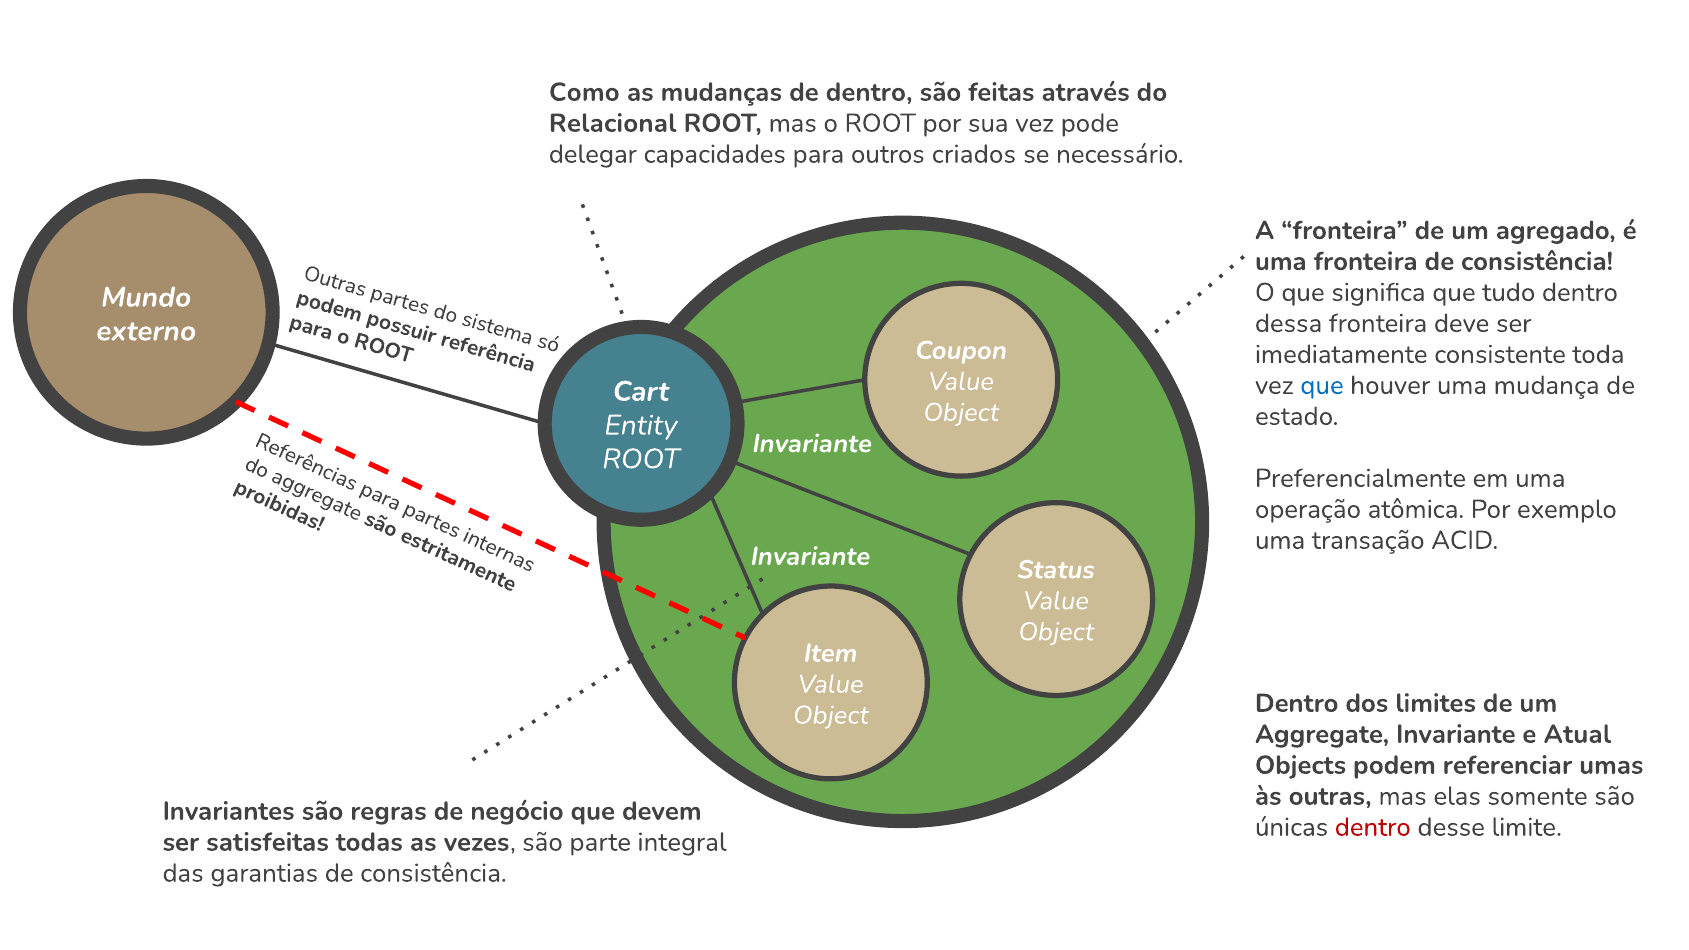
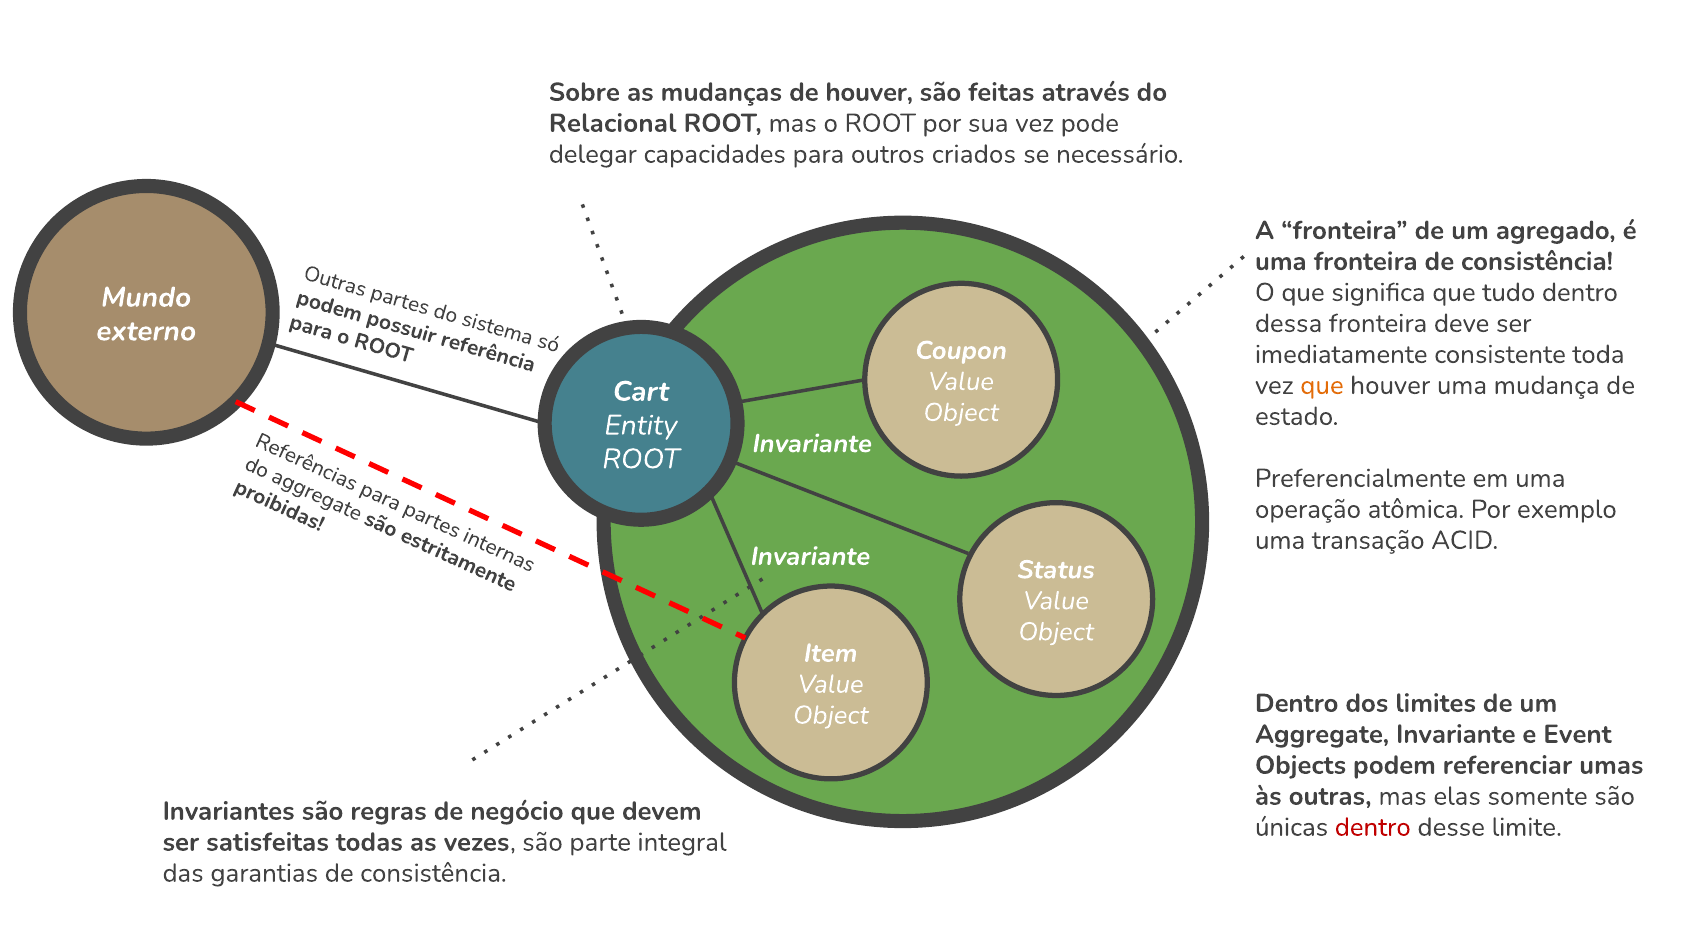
Como: Como -> Sobre (584, 92)
de dentro: dentro -> houver (869, 92)
que colour: blue -> orange (1322, 385)
Atual: Atual -> Event (1577, 734)
